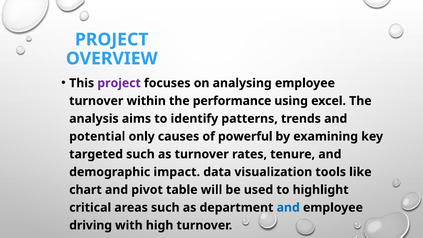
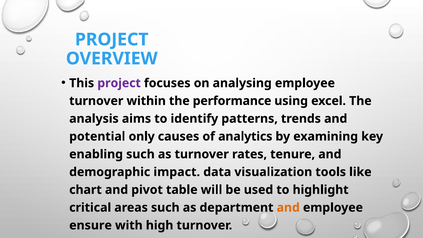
powerful: powerful -> analytics (245, 136)
targeted: targeted -> enabling (96, 154)
and colour: blue -> orange (288, 208)
driving: driving -> ensure (91, 225)
